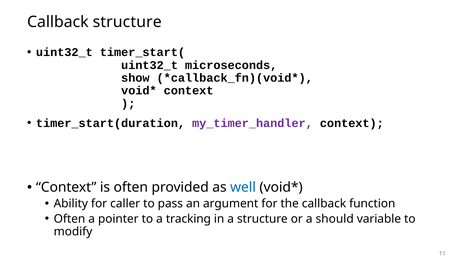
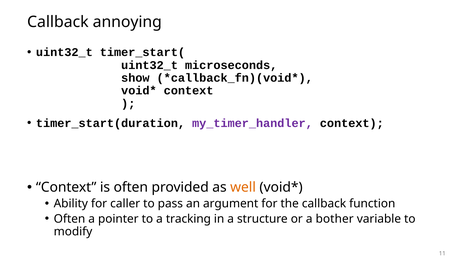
Callback structure: structure -> annoying (127, 22)
well colour: blue -> orange (243, 187)
should: should -> bother (335, 219)
